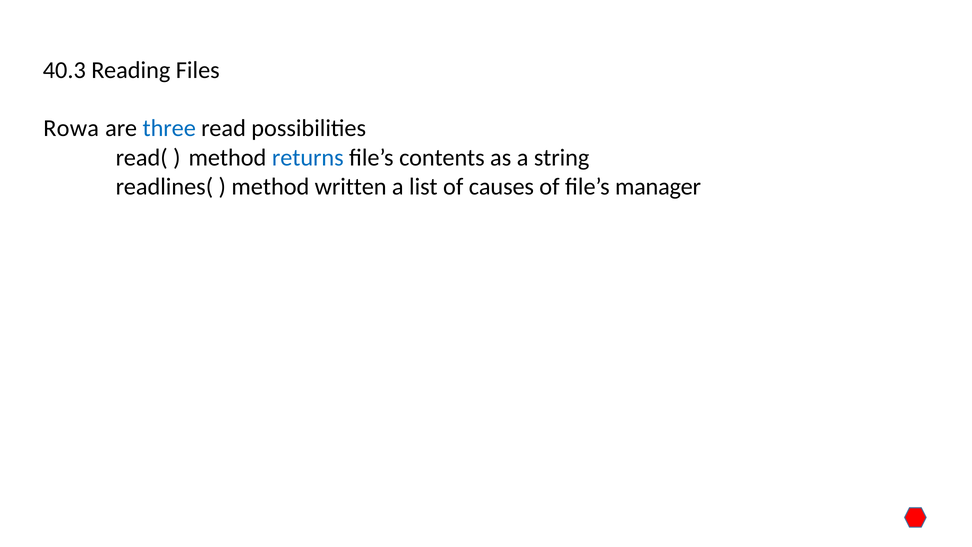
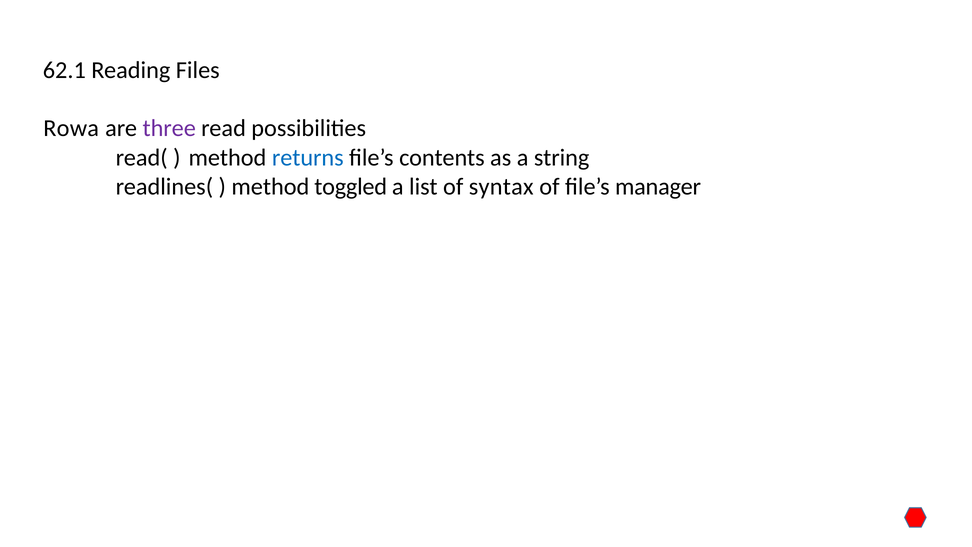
40.3: 40.3 -> 62.1 (64, 70)
three colour: blue -> purple (169, 128)
written: written -> toggled (351, 187)
causes: causes -> syntax (501, 187)
